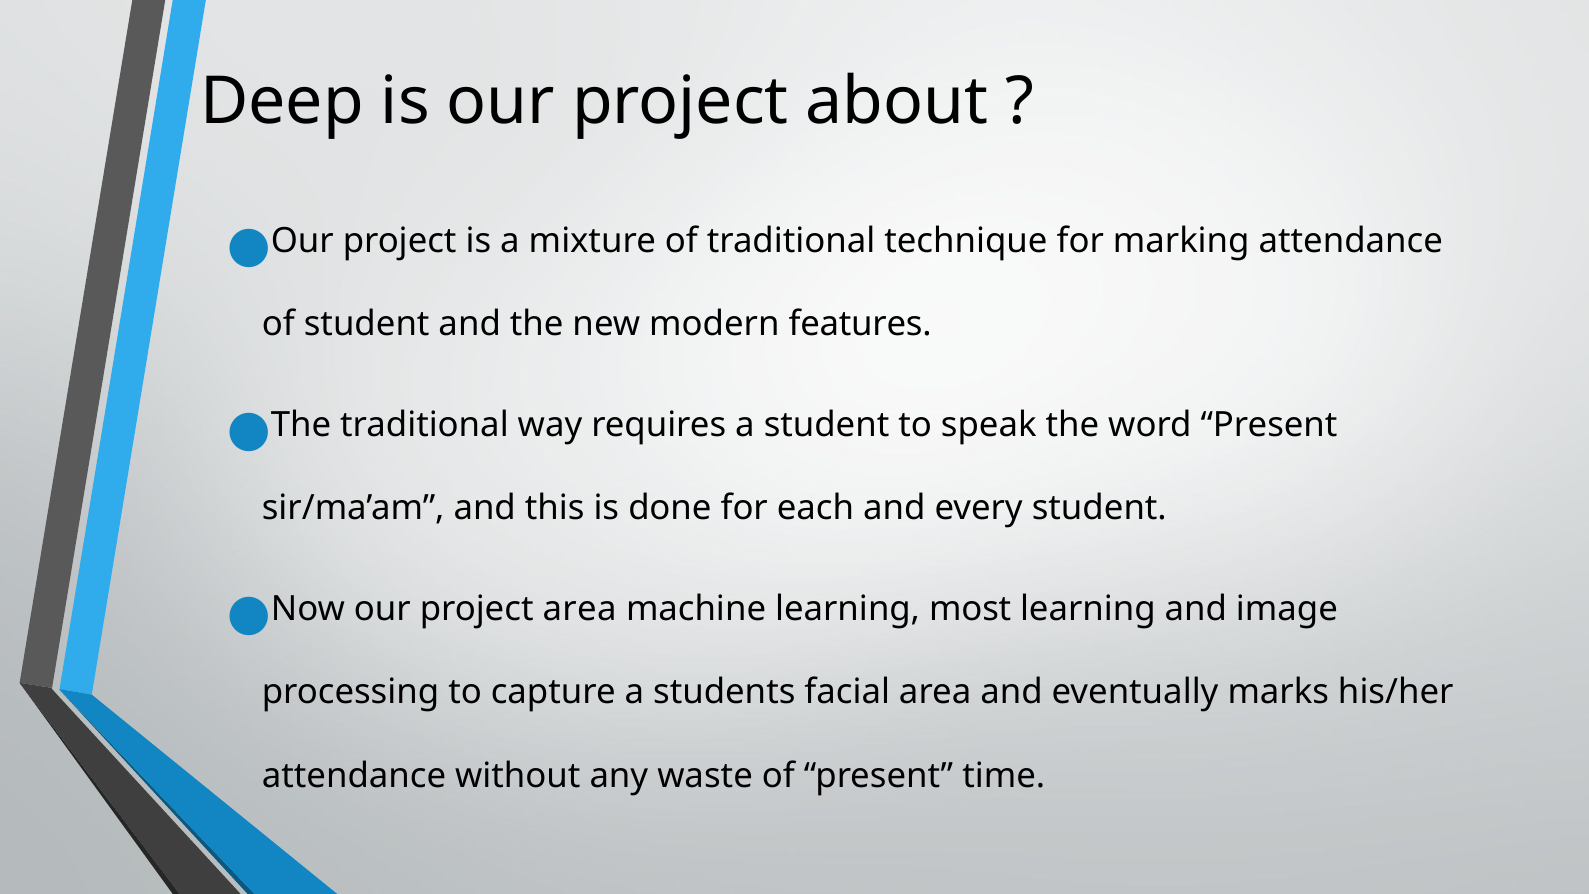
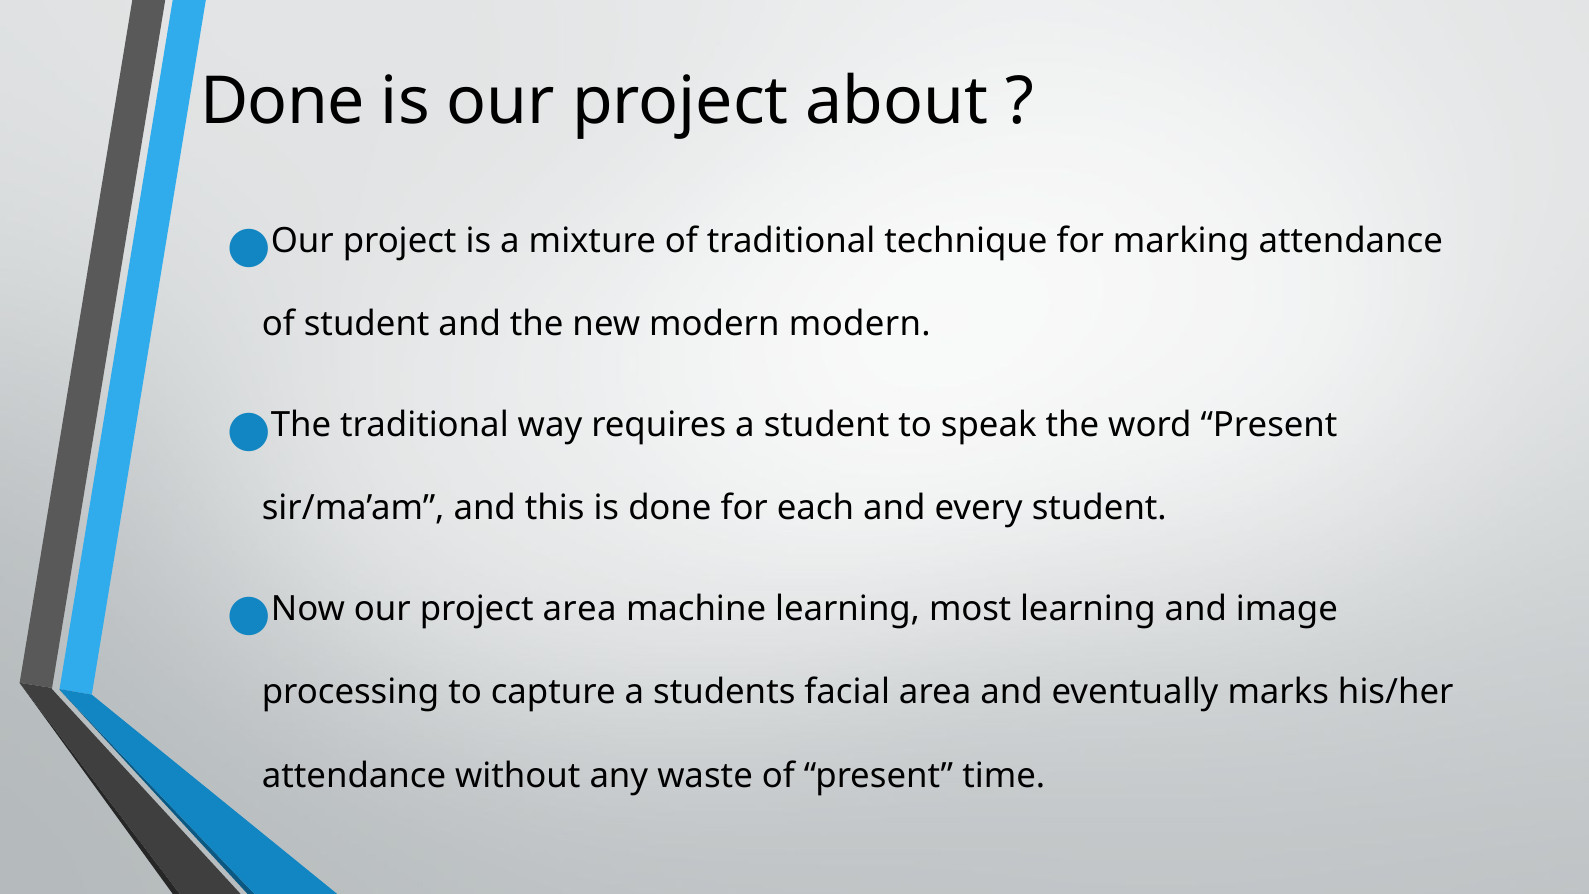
Deep: Deep -> Done (282, 101)
modern features: features -> modern (860, 324)
